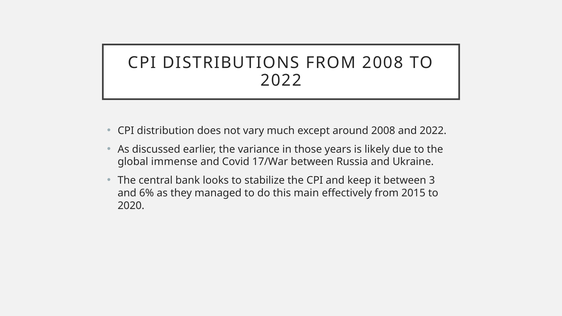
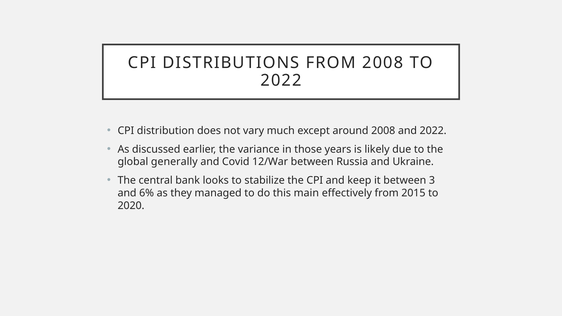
immense: immense -> generally (174, 162)
17/War: 17/War -> 12/War (270, 162)
